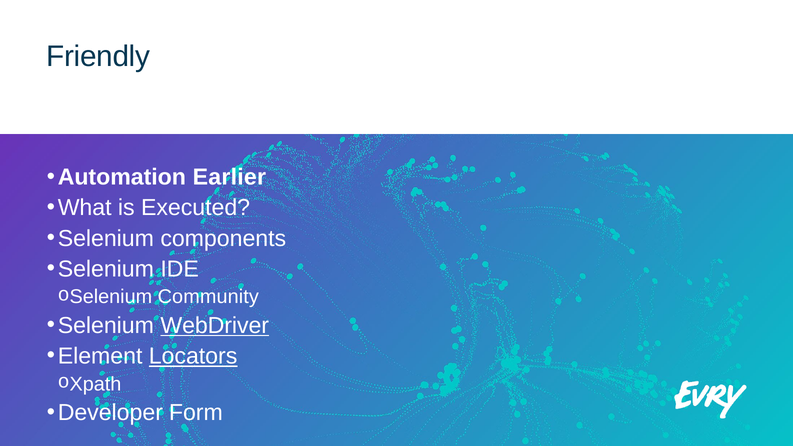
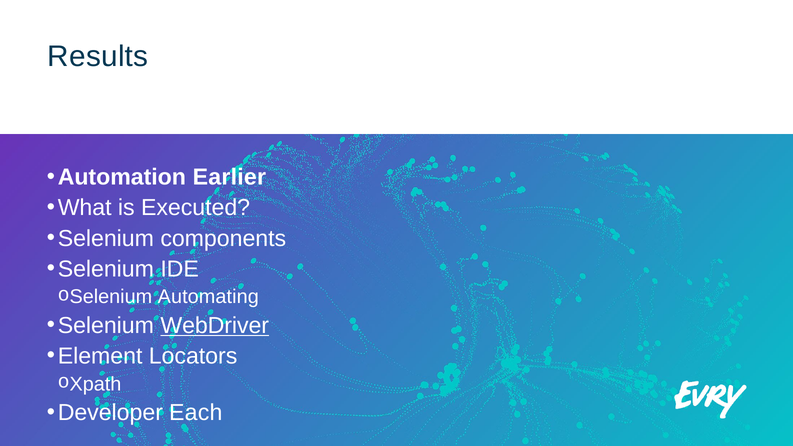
Friendly: Friendly -> Results (98, 56)
Community: Community -> Automating (208, 297)
Locators underline: present -> none (193, 356)
Form: Form -> Each (196, 413)
